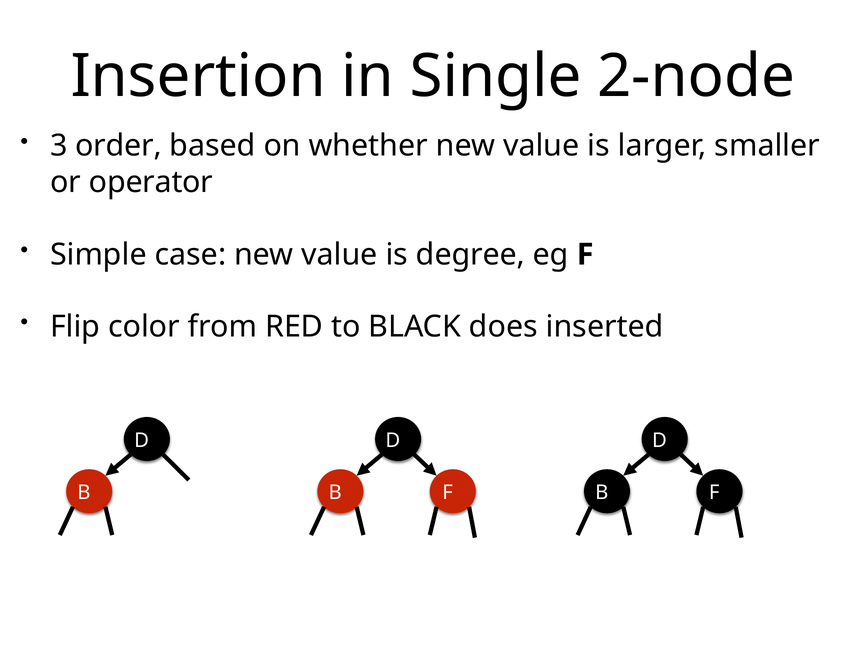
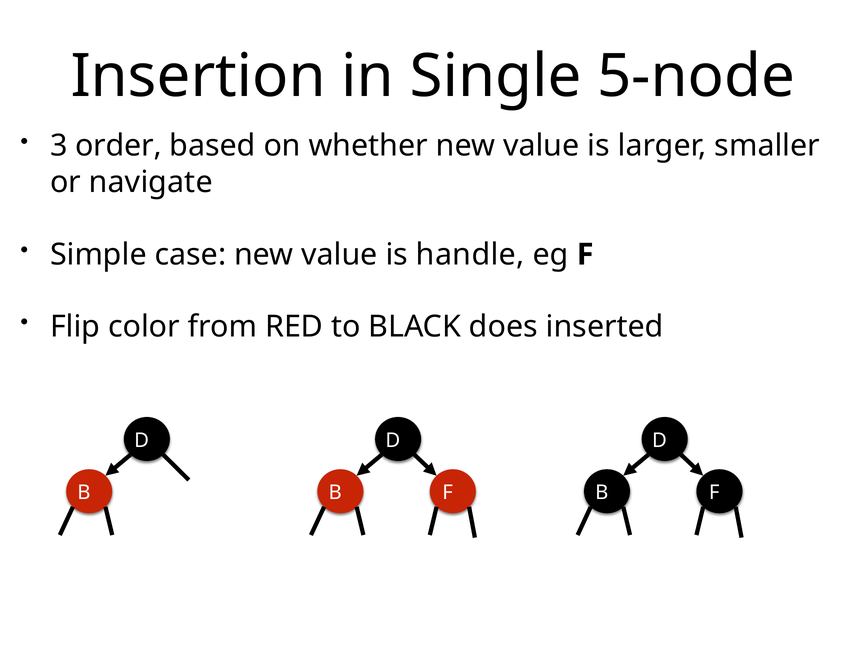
2-node: 2-node -> 5-node (696, 76)
operator: operator -> navigate (151, 182)
degree: degree -> handle (470, 254)
